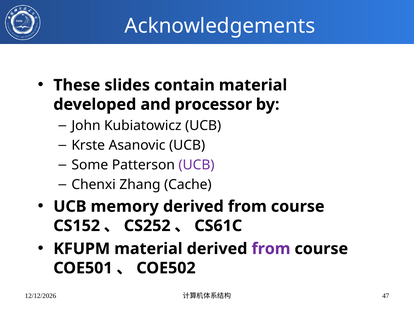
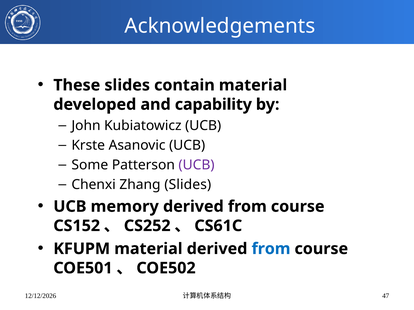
processor: processor -> capability (213, 105)
Zhang Cache: Cache -> Slides (188, 185)
from colour: purple -> blue (271, 249)
